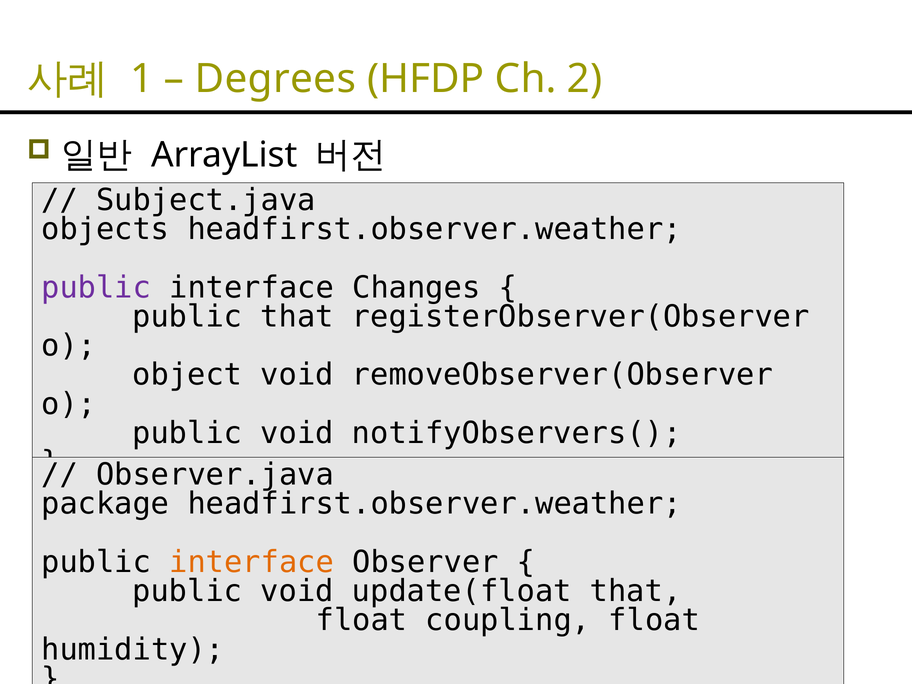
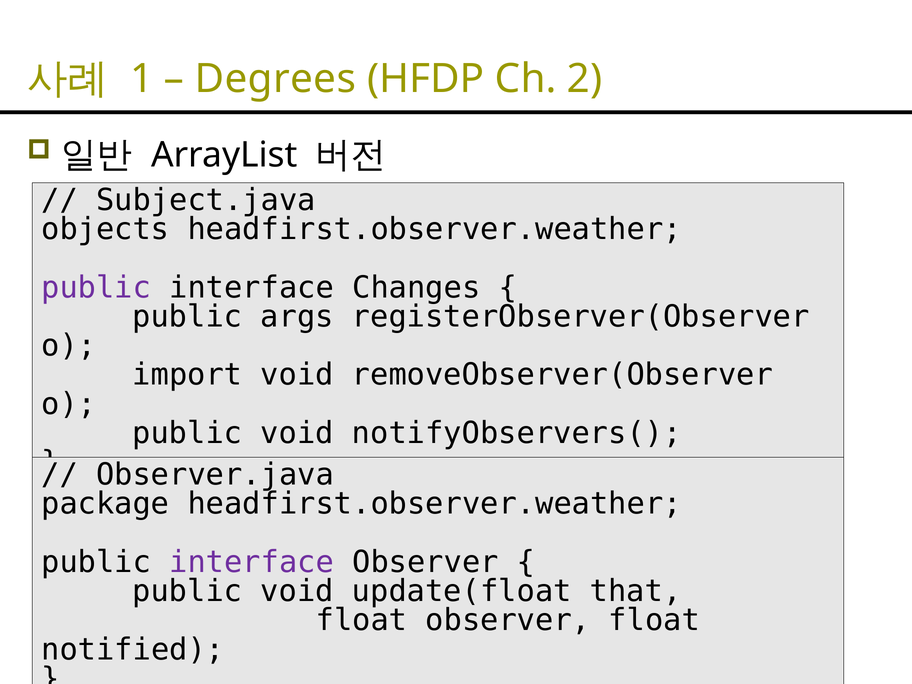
public that: that -> args (297, 317)
object: object -> import (187, 375)
interface colour: orange -> purple (252, 562)
float coupling: coupling -> observer (508, 620)
humidity: humidity -> notified (133, 650)
